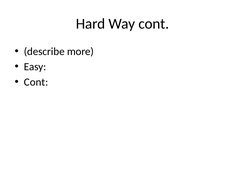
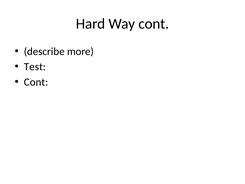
Easy: Easy -> Test (35, 67)
